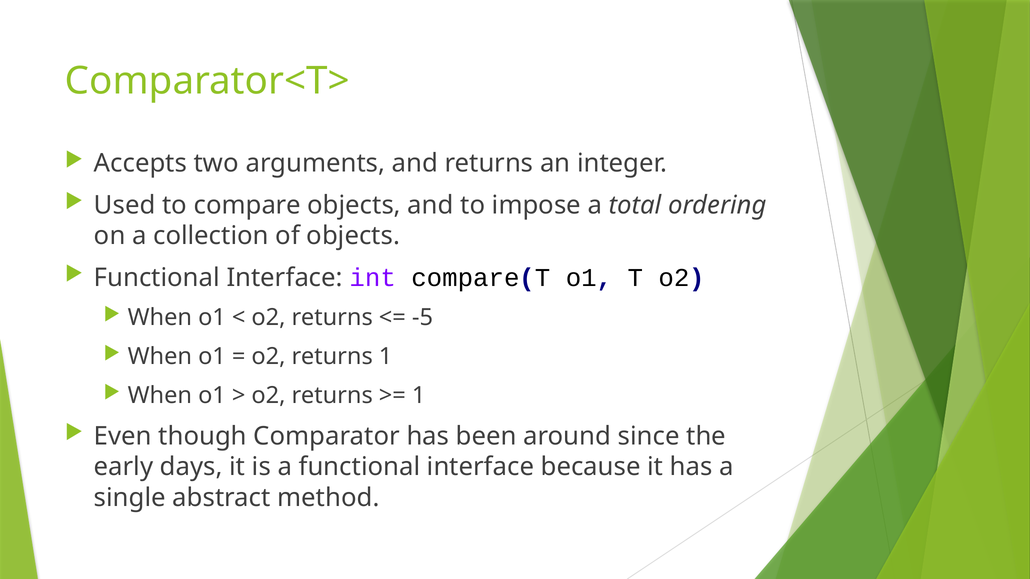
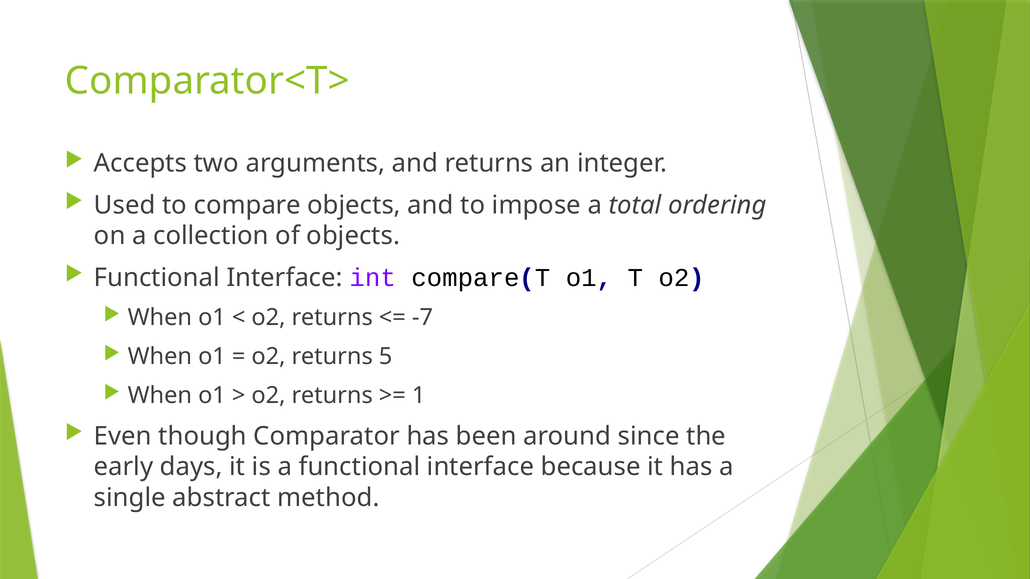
-5: -5 -> -7 (422, 318)
returns 1: 1 -> 5 (386, 357)
